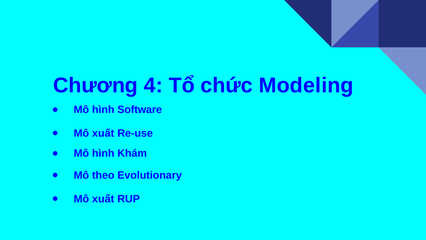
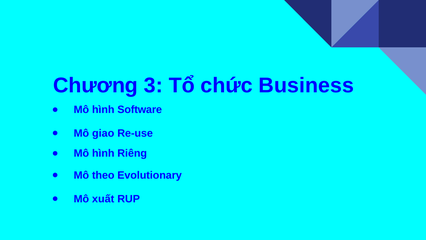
4: 4 -> 3 (153, 85)
Modeling: Modeling -> Business (306, 85)
xuất: xuất -> giao (103, 133)
Khám: Khám -> Riêng (132, 153)
